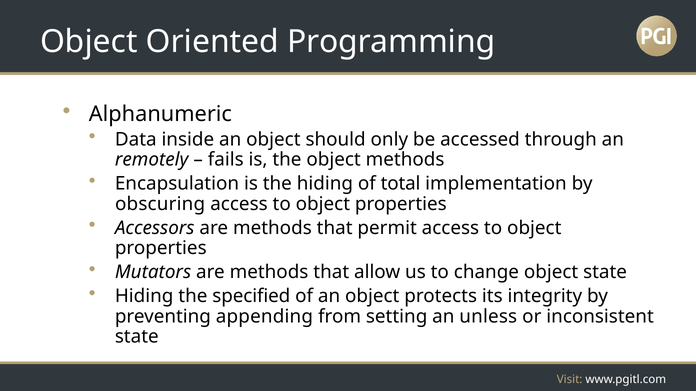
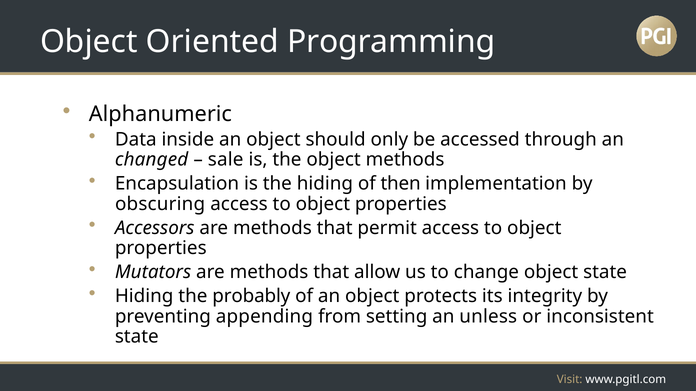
remotely: remotely -> changed (152, 160)
fails: fails -> sale (226, 160)
total: total -> then (401, 184)
specified: specified -> probably (251, 297)
